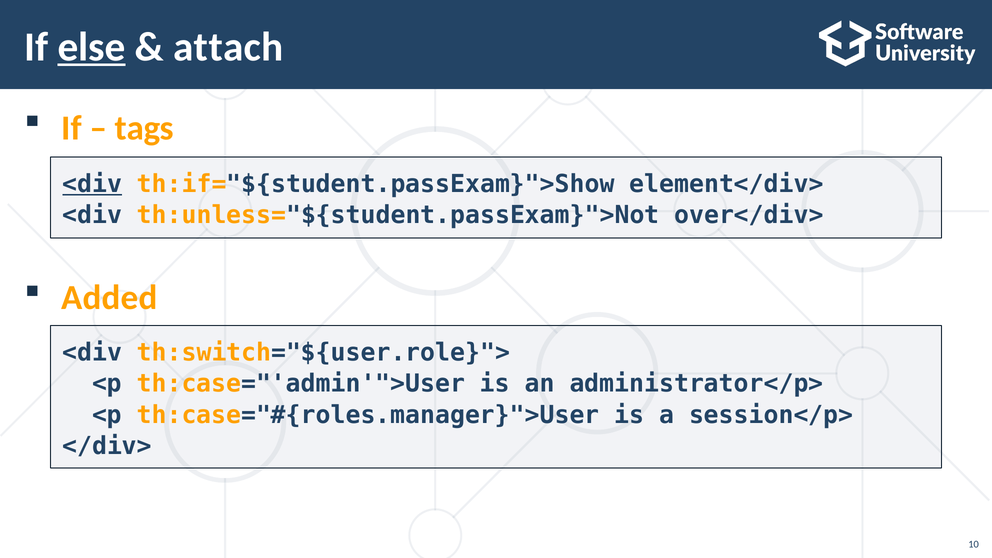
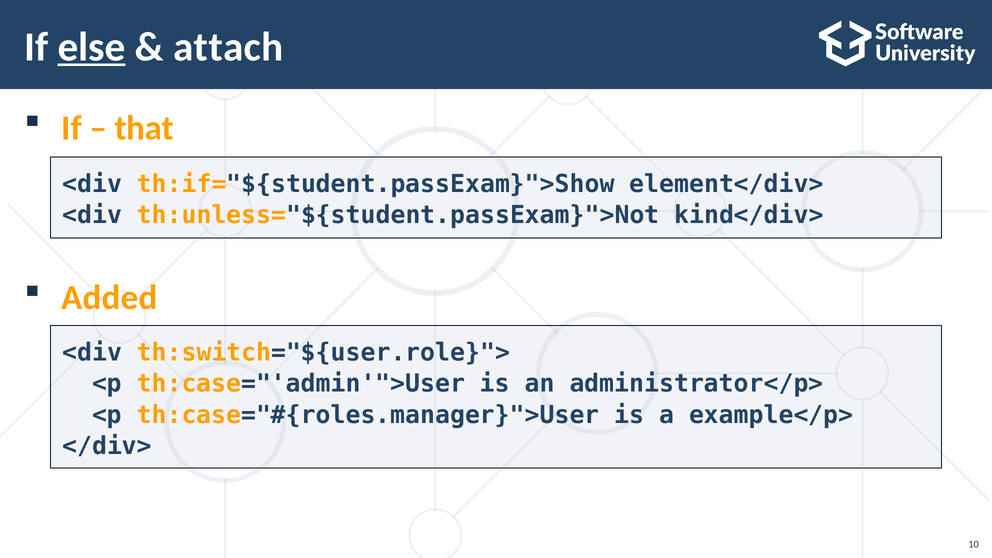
tags: tags -> that (144, 128)
<div underline: present -> none (92, 184)
over</div>: over</div> -> kind</div> (749, 215)
session</p>: session</p> -> example</p> (771, 415)
